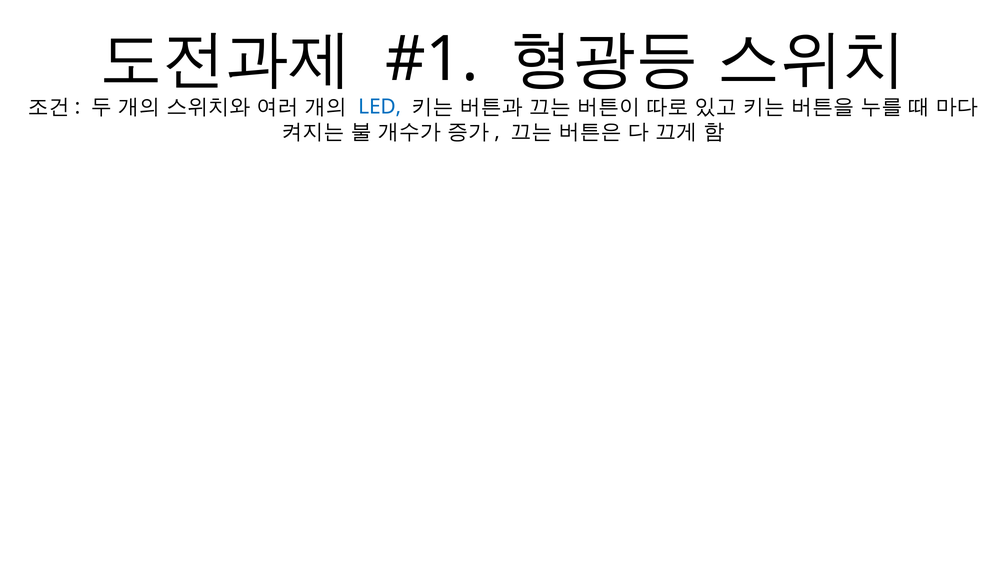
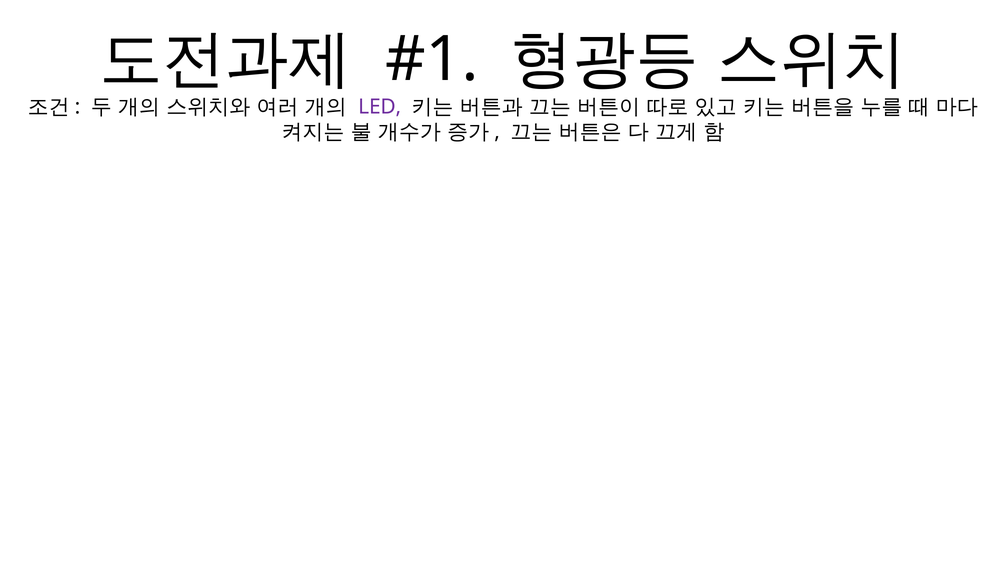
LED colour: blue -> purple (380, 107)
